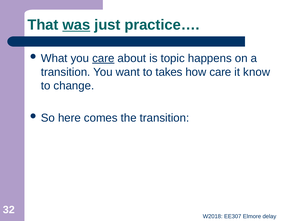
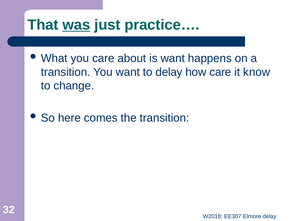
care underline: present -> none (103, 58)
is topic: topic -> want (173, 58)
to takes: takes -> delay (169, 72)
